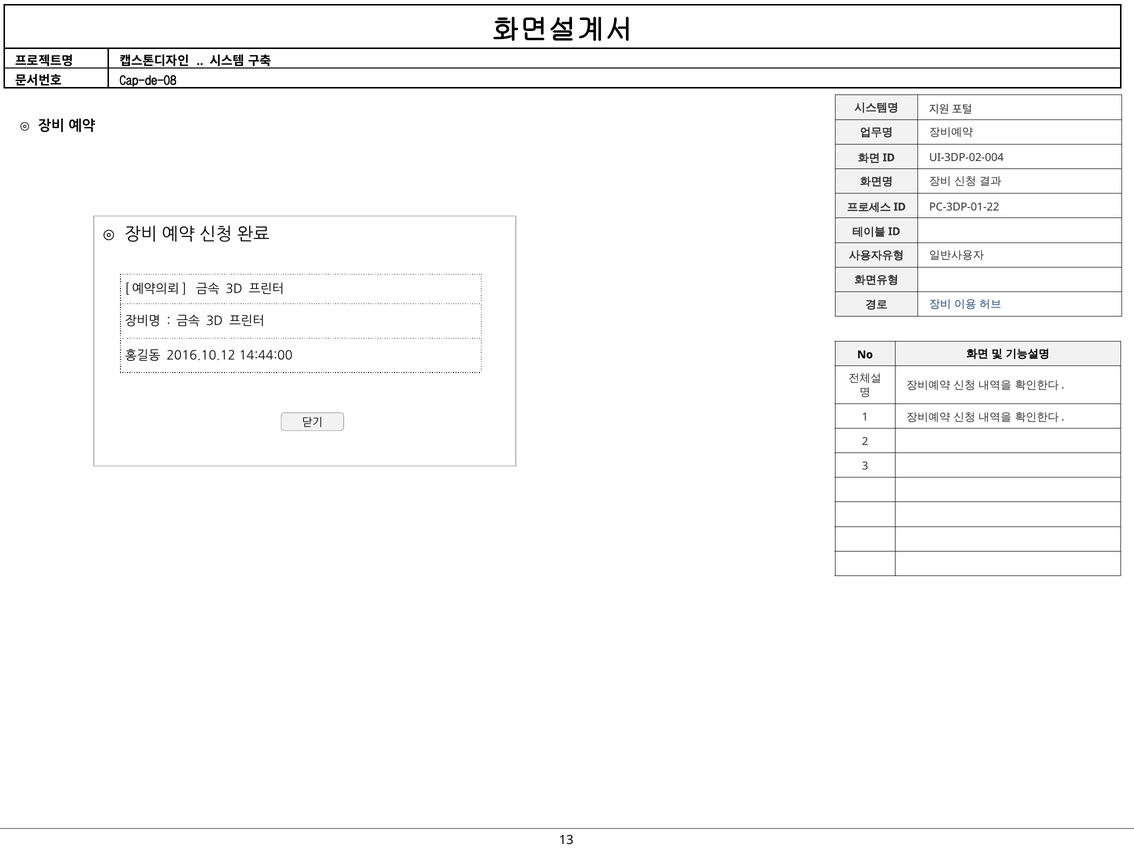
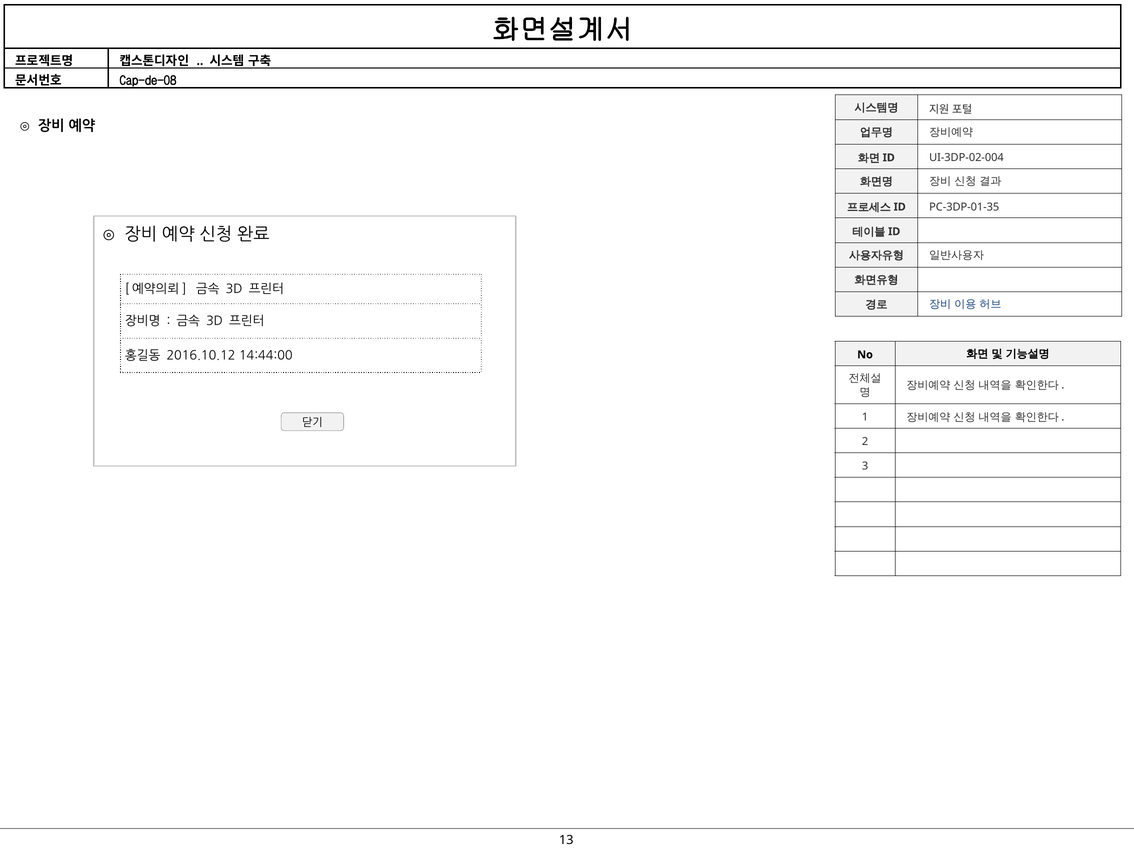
PC-3DP-01-22: PC-3DP-01-22 -> PC-3DP-01-35 (964, 207)
